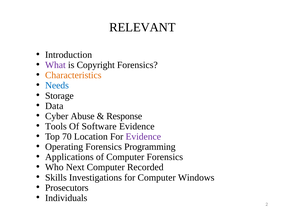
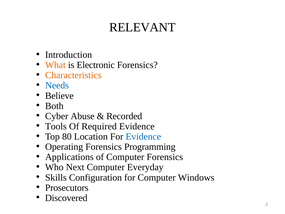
What colour: purple -> orange (55, 65)
Copyright: Copyright -> Electronic (96, 65)
Storage: Storage -> Believe (59, 96)
Data: Data -> Both (54, 106)
Response: Response -> Recorded (124, 116)
Software: Software -> Required (99, 126)
70: 70 -> 80 (67, 136)
Evidence colour: purple -> blue (143, 136)
Recorded: Recorded -> Everyday (145, 167)
Investigations: Investigations -> Configuration (95, 177)
Individuals: Individuals -> Discovered (66, 198)
